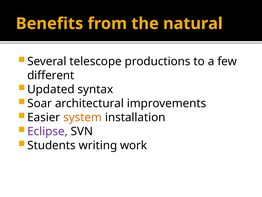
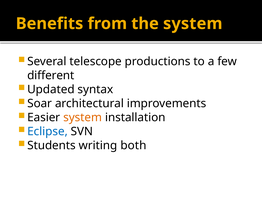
the natural: natural -> system (193, 24)
Eclipse colour: purple -> blue (47, 131)
work: work -> both (133, 145)
